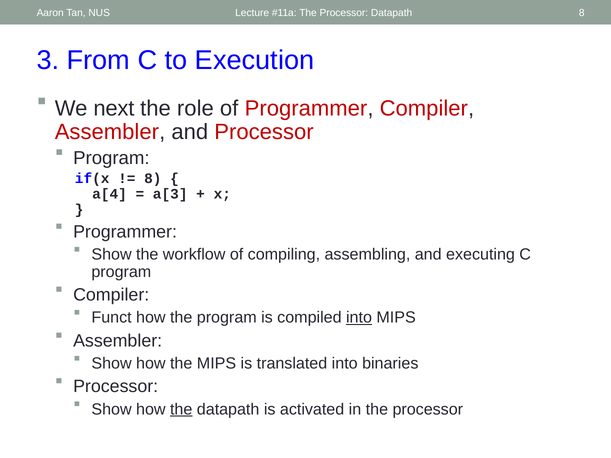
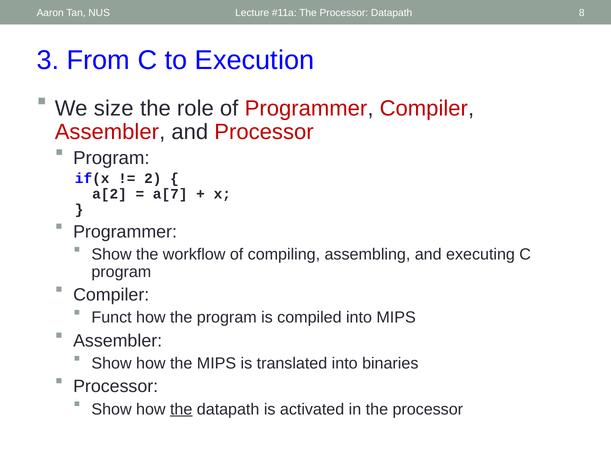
next: next -> size (114, 108)
8: 8 -> 2 (153, 178)
a[4: a[4 -> a[2 (110, 194)
a[3: a[3 -> a[7 (170, 194)
into underline: present -> none (359, 318)
